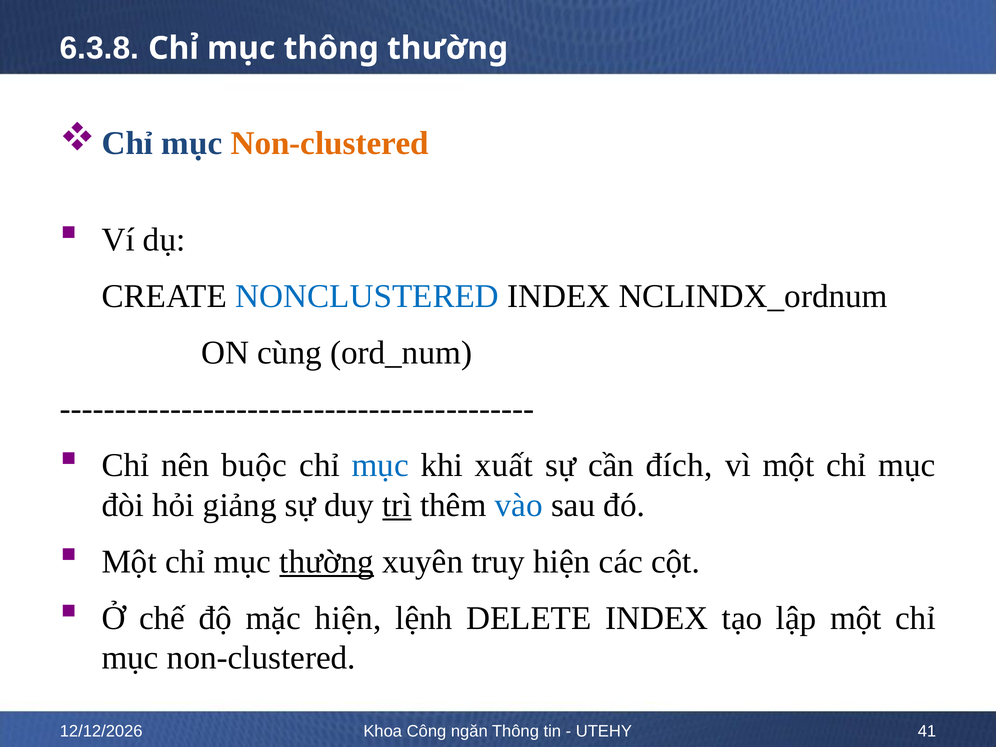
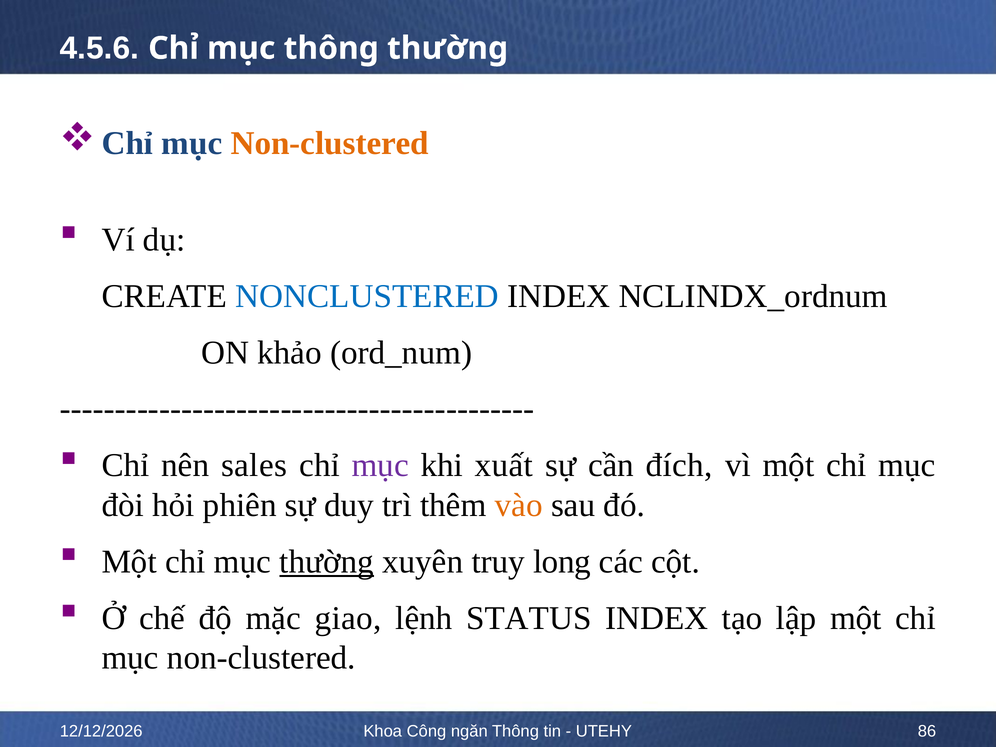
6.3.8: 6.3.8 -> 4.5.6 (100, 48)
cùng: cùng -> khảo (290, 353)
buộc: buộc -> sales (254, 465)
mục colour: blue -> purple (380, 465)
giảng: giảng -> phiên (240, 505)
trì underline: present -> none (397, 505)
vào colour: blue -> orange (519, 505)
truy hiện: hiện -> long (562, 562)
mặc hiện: hiện -> giao (348, 618)
DELETE: DELETE -> STATUS (529, 618)
41: 41 -> 86 (927, 731)
